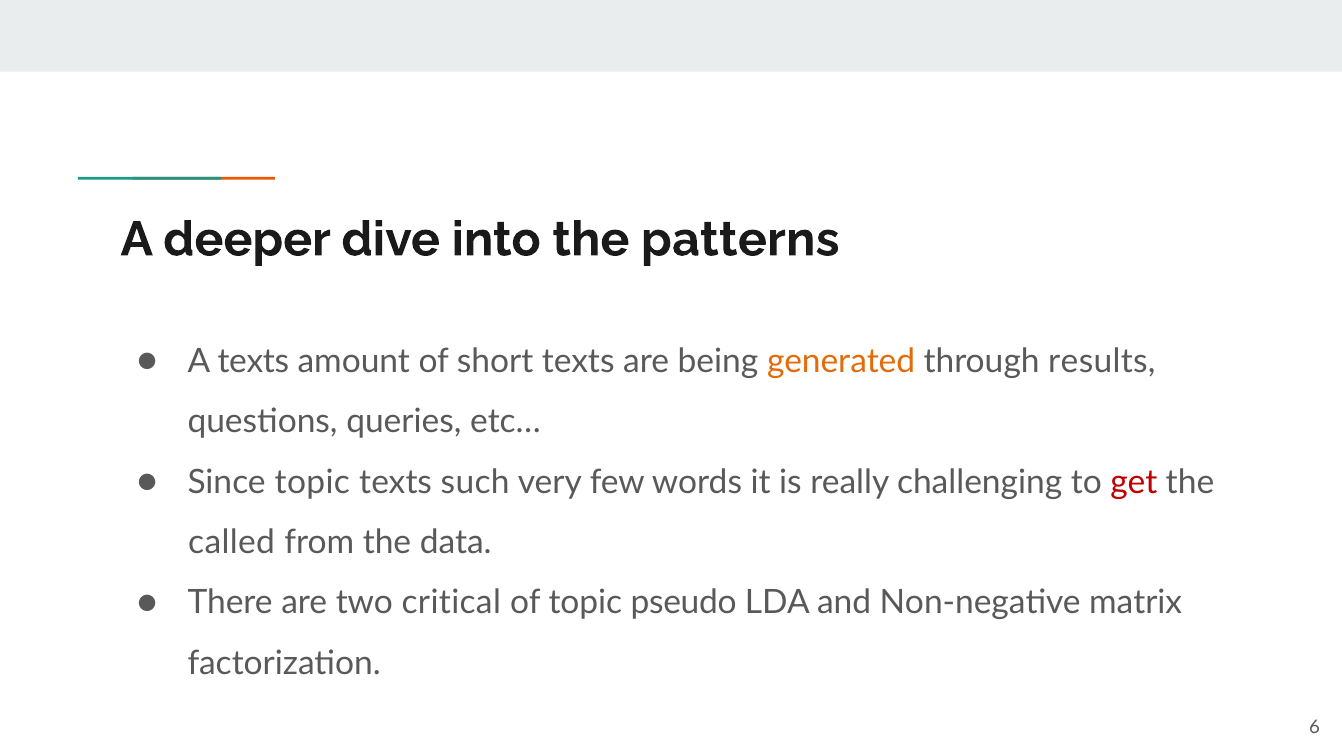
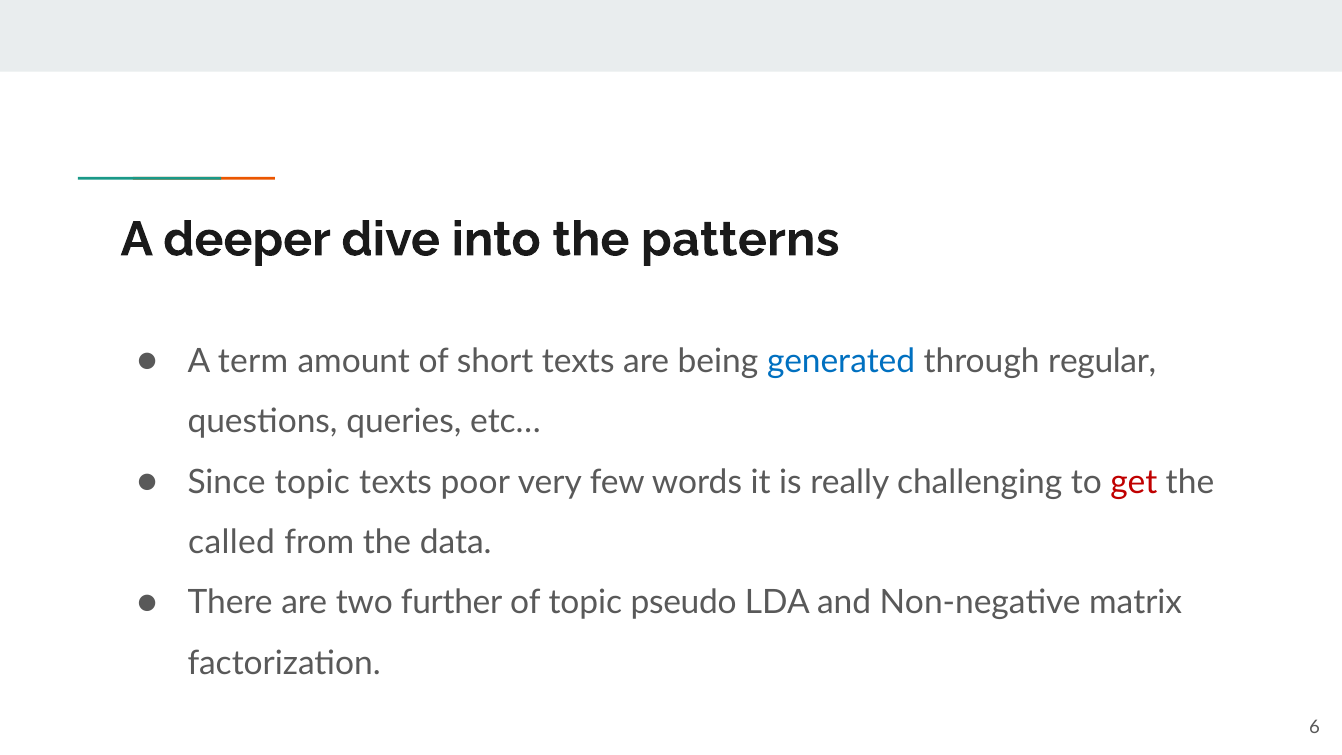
A texts: texts -> term (253, 361)
generated colour: orange -> blue (841, 361)
results: results -> regular (1102, 361)
such: such -> poor (475, 482)
critical: critical -> further (452, 603)
